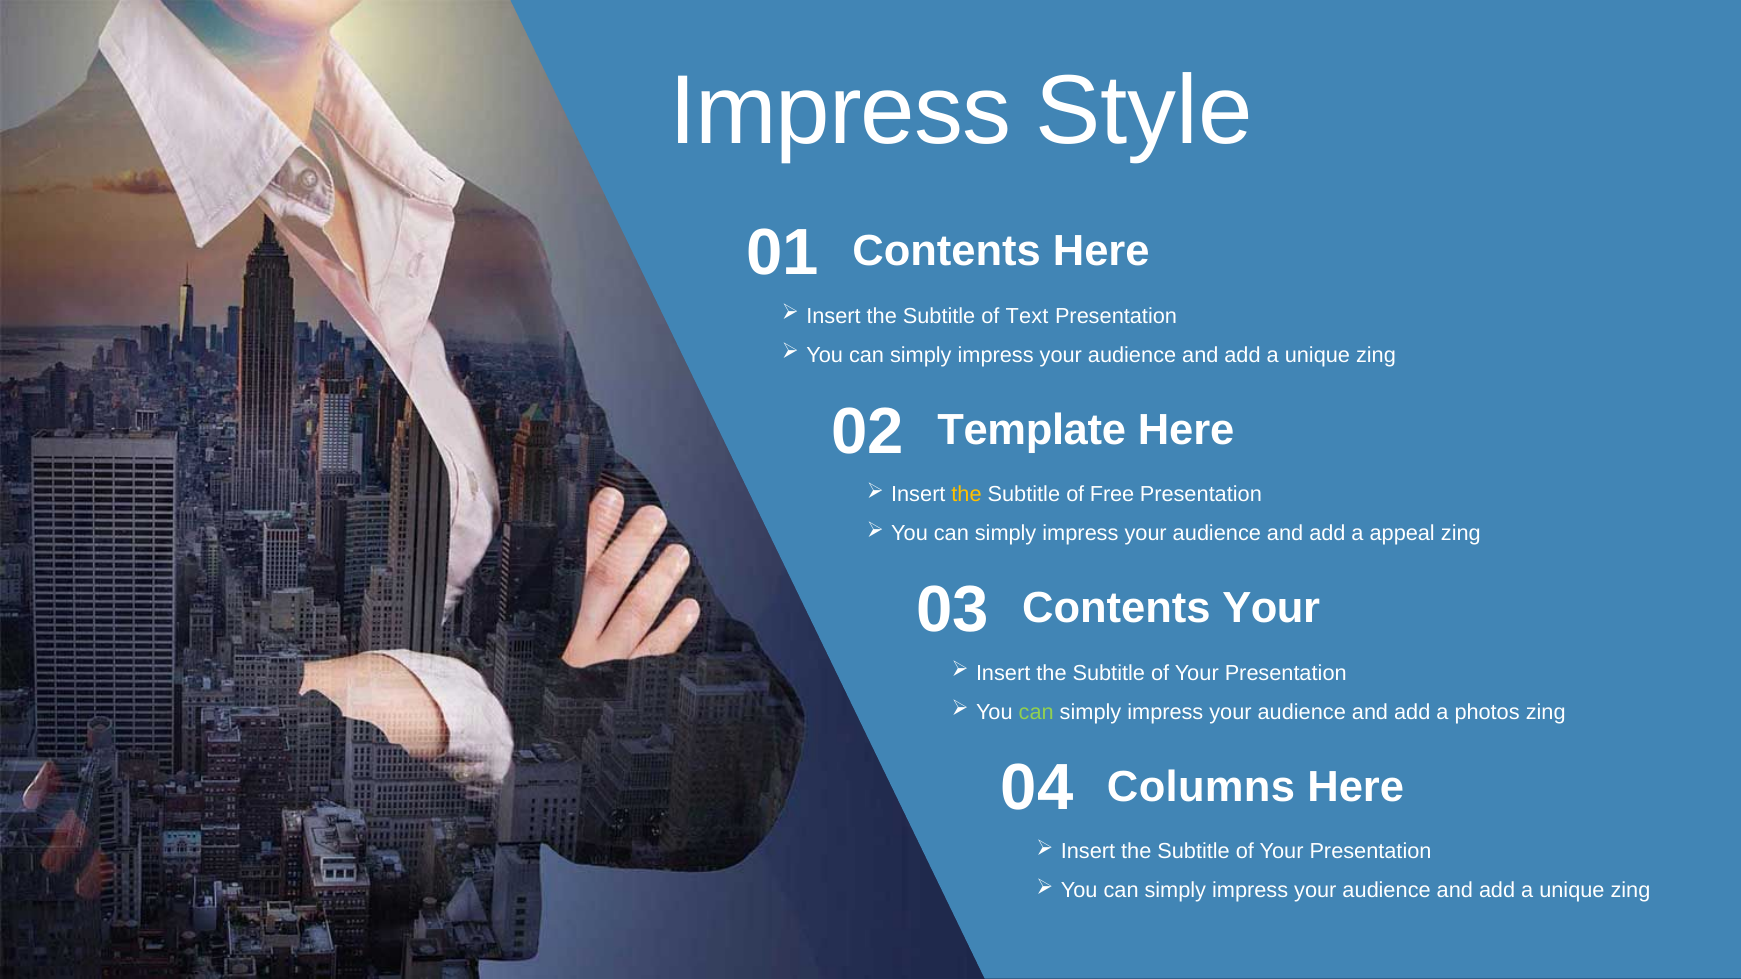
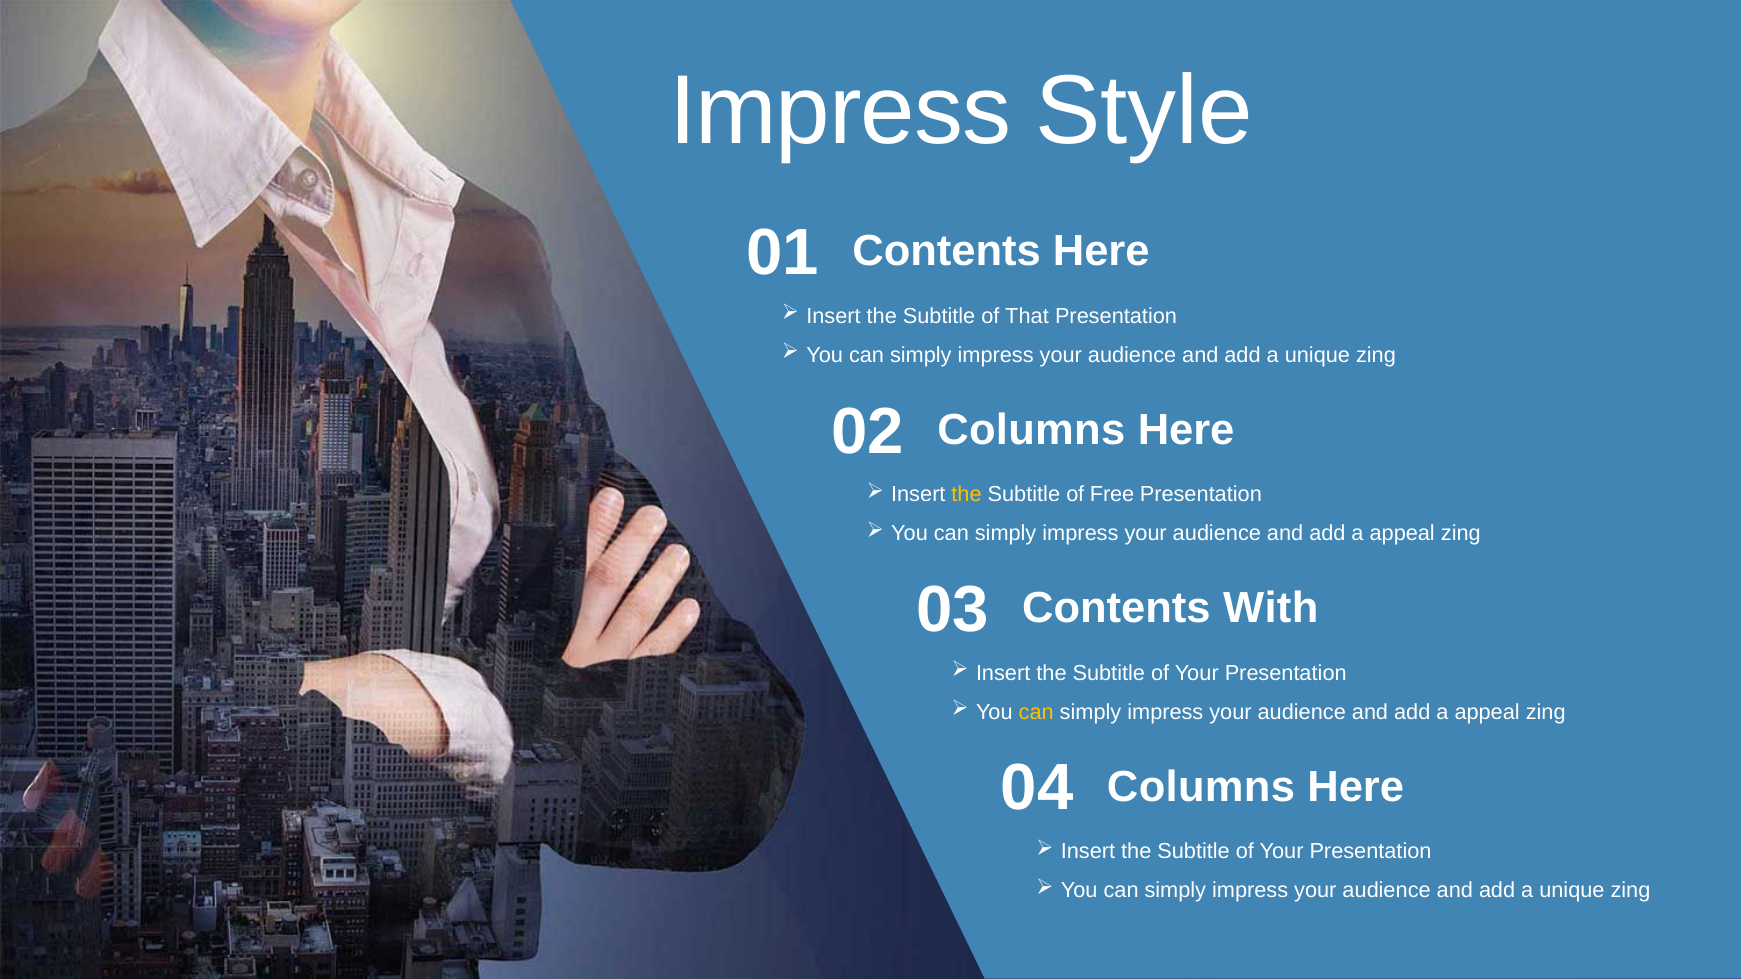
Text: Text -> That (1027, 316)
Template: Template -> Columns (1031, 430)
Contents Your: Your -> With (1271, 609)
can colour: light green -> yellow (1036, 712)
photos: photos -> appeal (1487, 712)
